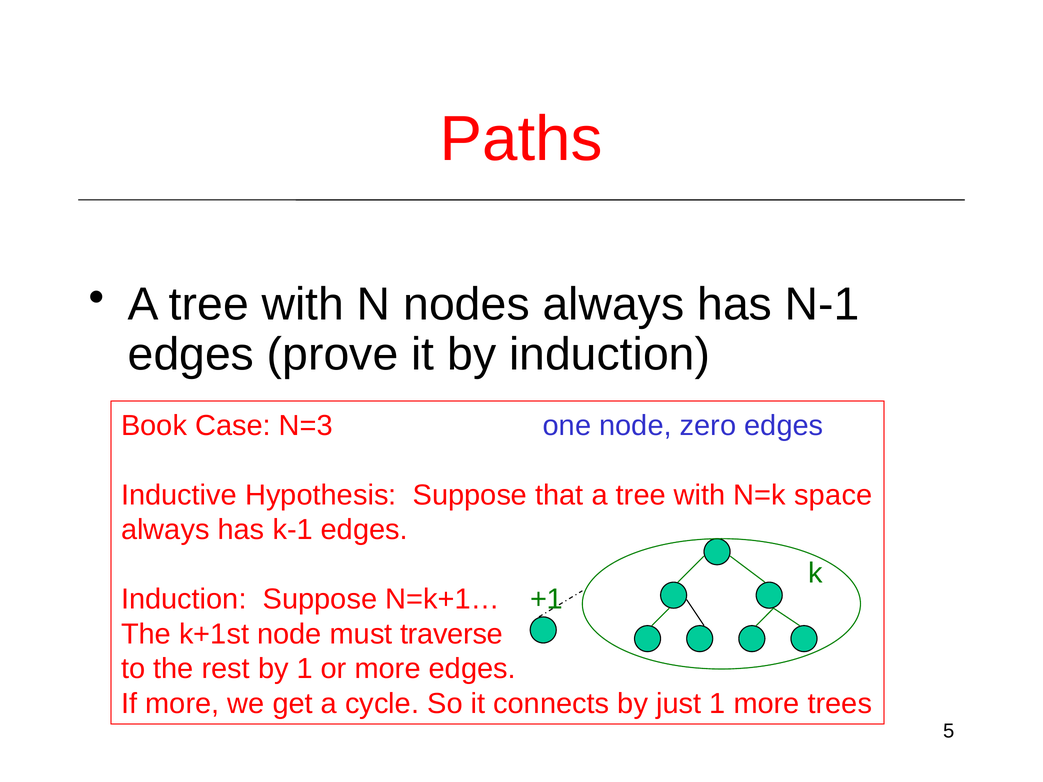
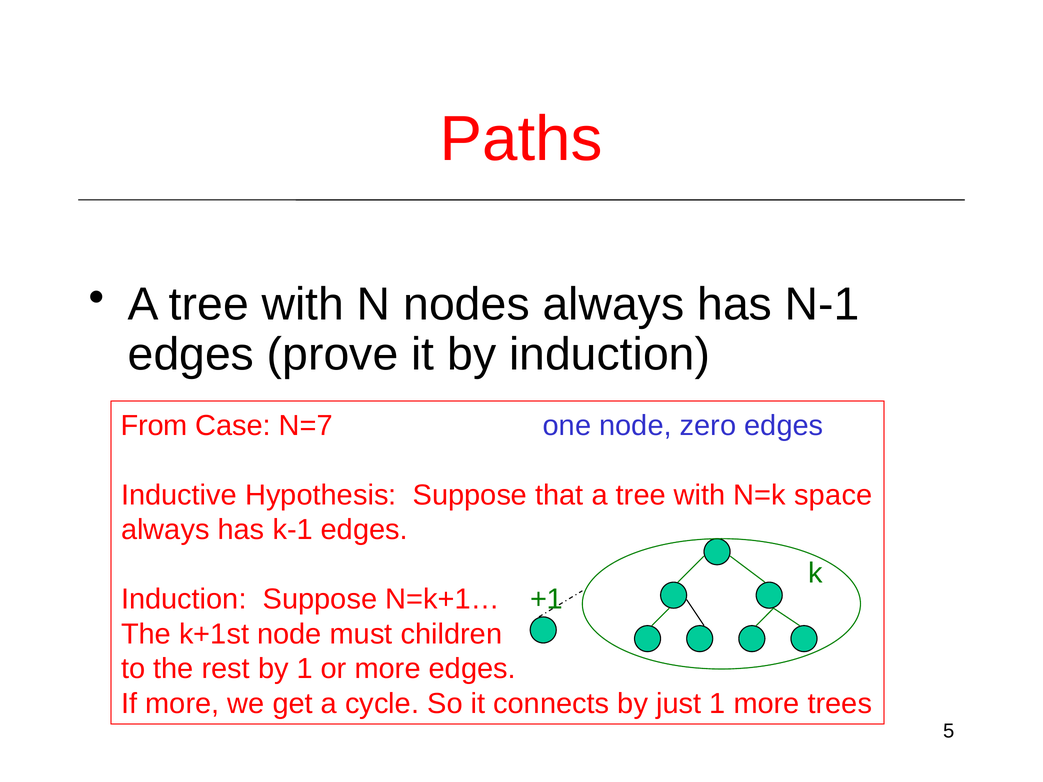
Book: Book -> From (154, 426)
N=3: N=3 -> N=7 (306, 426)
traverse: traverse -> children (451, 634)
